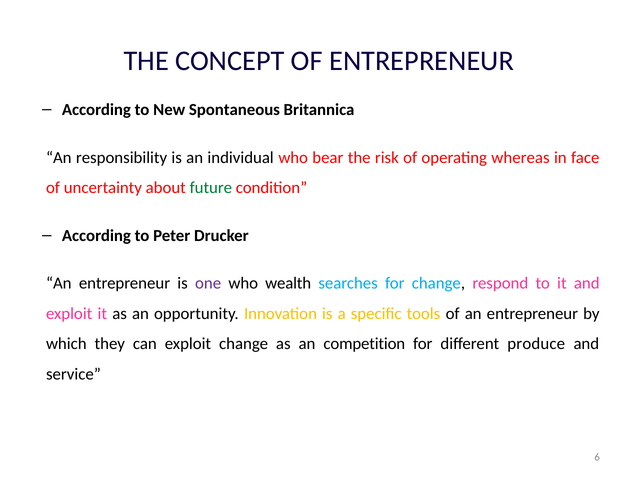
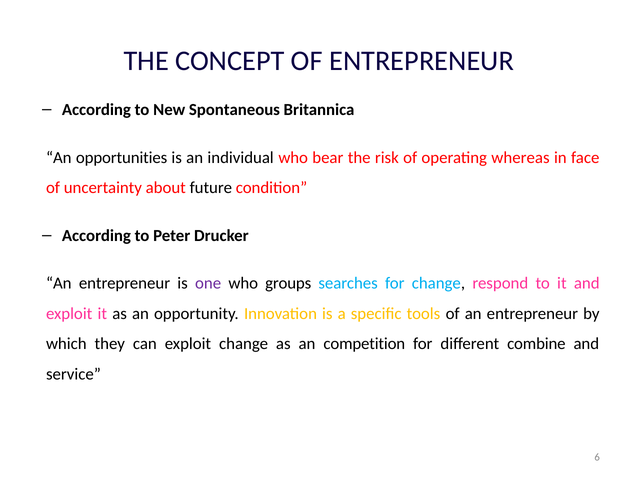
responsibility: responsibility -> opportunities (122, 157)
future colour: green -> black (211, 188)
wealth: wealth -> groups (288, 283)
produce: produce -> combine (536, 343)
